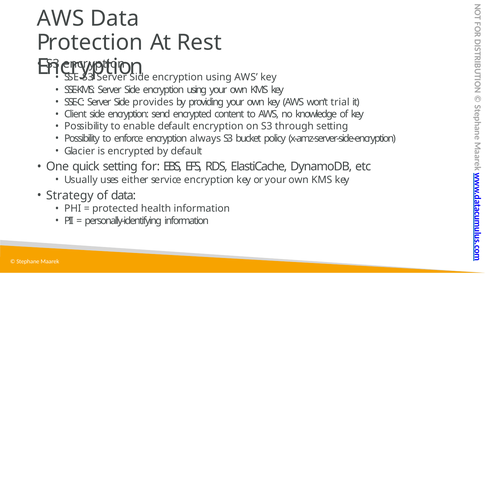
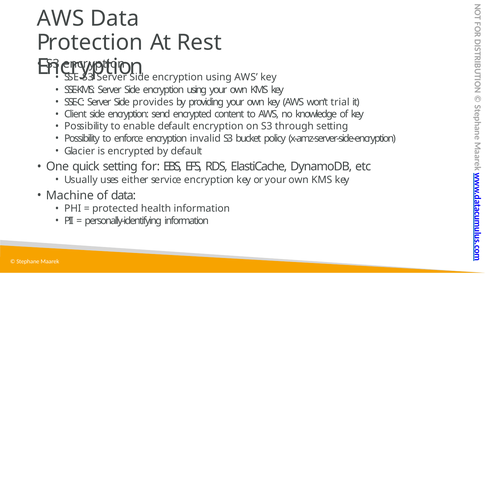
always: always -> invalid (205, 138)
Strategy: Strategy -> Machine (70, 195)
